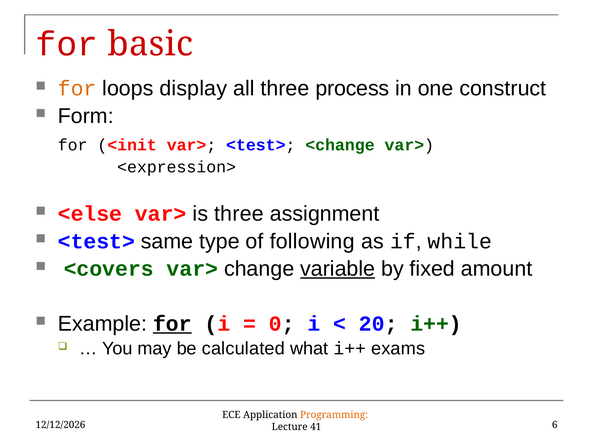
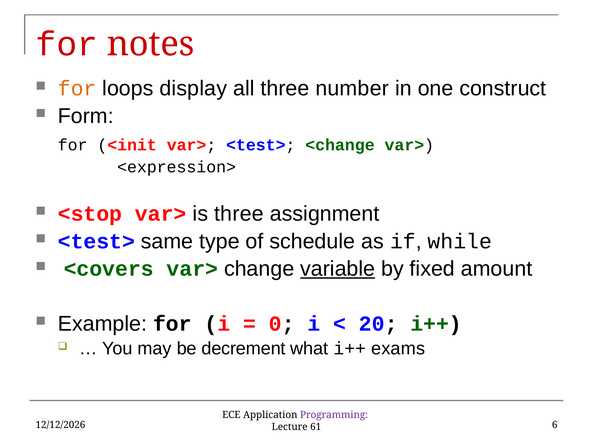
basic: basic -> notes (151, 44)
process: process -> number (352, 89)
<else: <else -> <stop (90, 214)
following: following -> schedule (312, 241)
for underline: present -> none (172, 323)
calculated: calculated -> decrement (244, 348)
Programming colour: orange -> purple (334, 415)
41: 41 -> 61 (316, 427)
